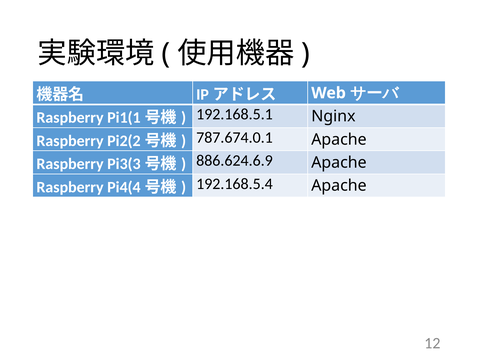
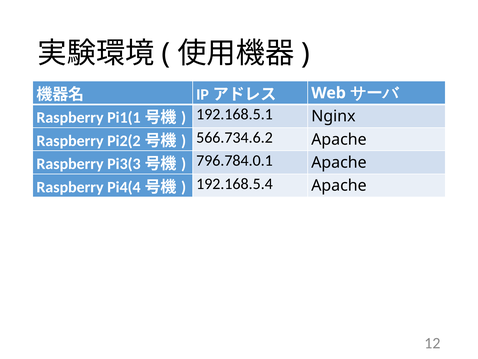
787.674.0.1: 787.674.0.1 -> 566.734.6.2 (234, 137)
886.624.6.9: 886.624.6.9 -> 796.784.0.1 (234, 160)
